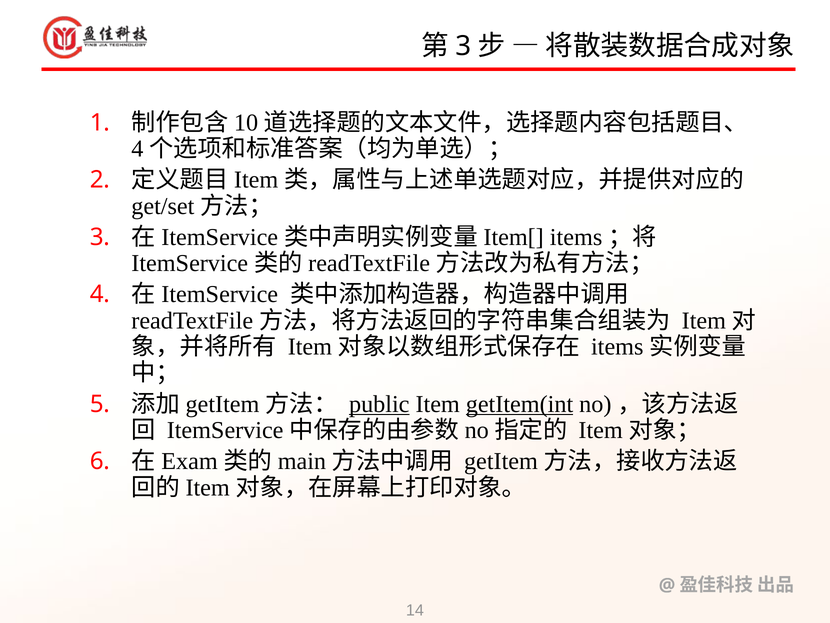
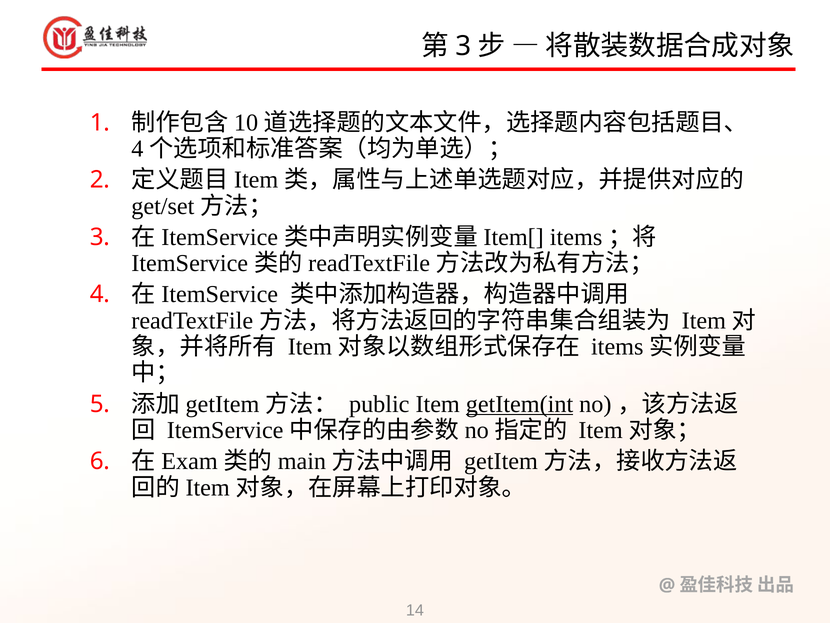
public underline: present -> none (379, 404)
